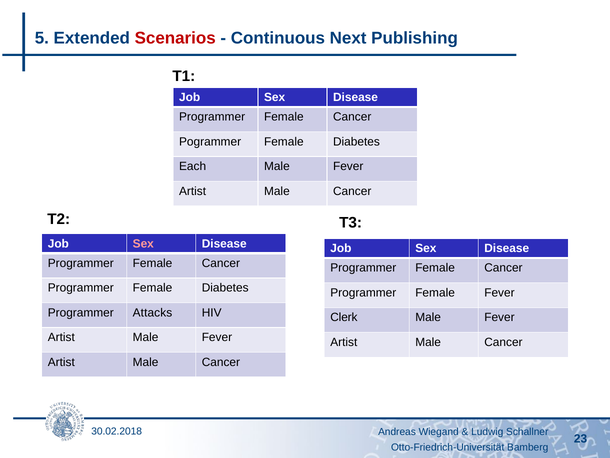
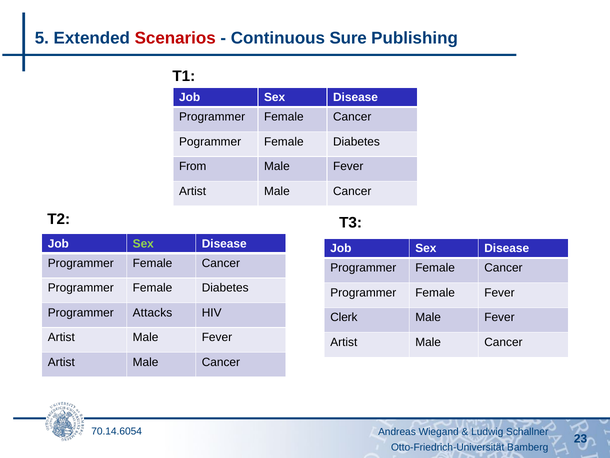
Next: Next -> Sure (348, 38)
Each: Each -> From (193, 166)
Sex colour: pink -> light green (143, 243)
30.02.2018: 30.02.2018 -> 70.14.6054 (117, 431)
